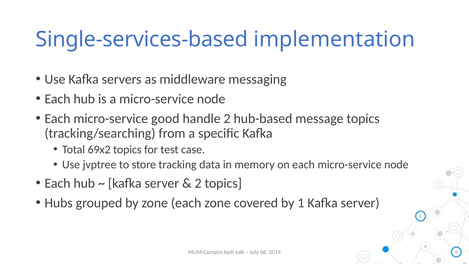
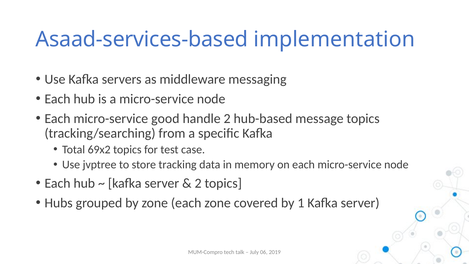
Single-services-based: Single-services-based -> Asaad-services-based (142, 39)
